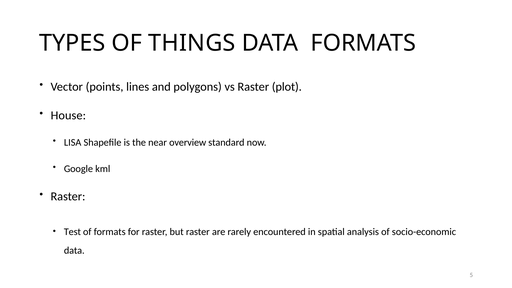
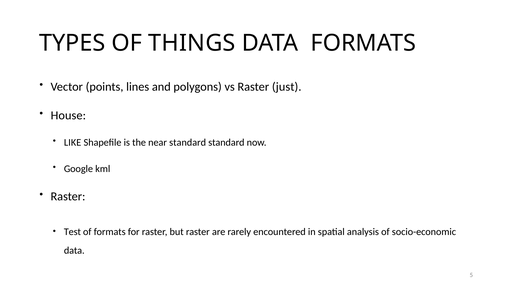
plot: plot -> just (287, 87)
LISA: LISA -> LIKE (73, 143)
near overview: overview -> standard (188, 143)
